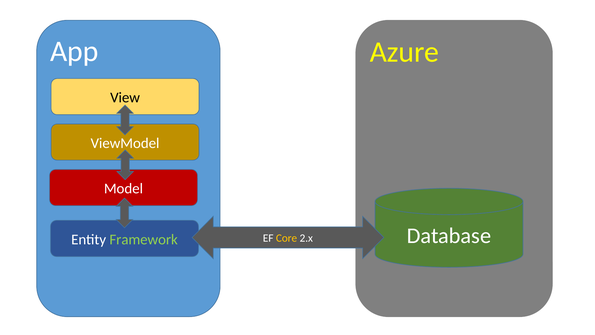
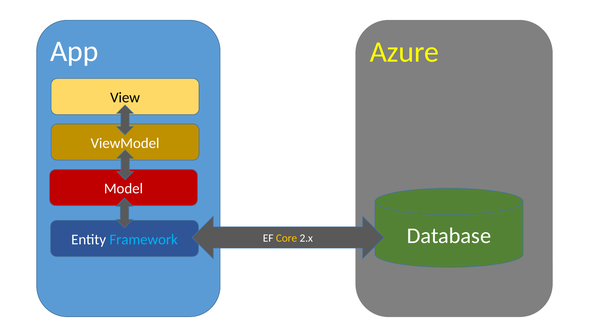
Framework colour: light green -> light blue (144, 239)
